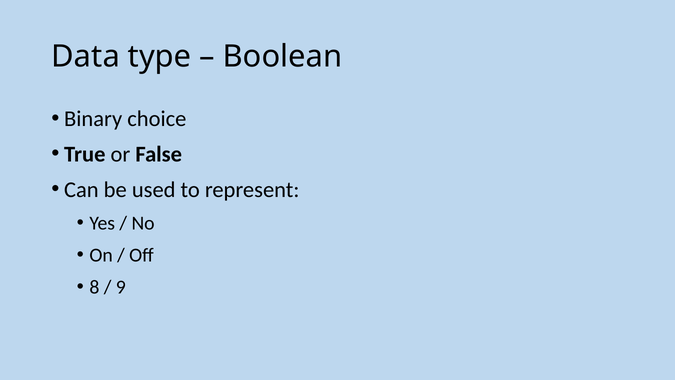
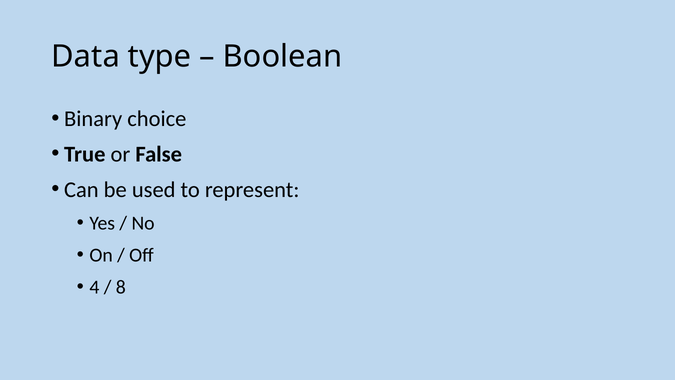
8: 8 -> 4 (94, 287)
9: 9 -> 8 (121, 287)
